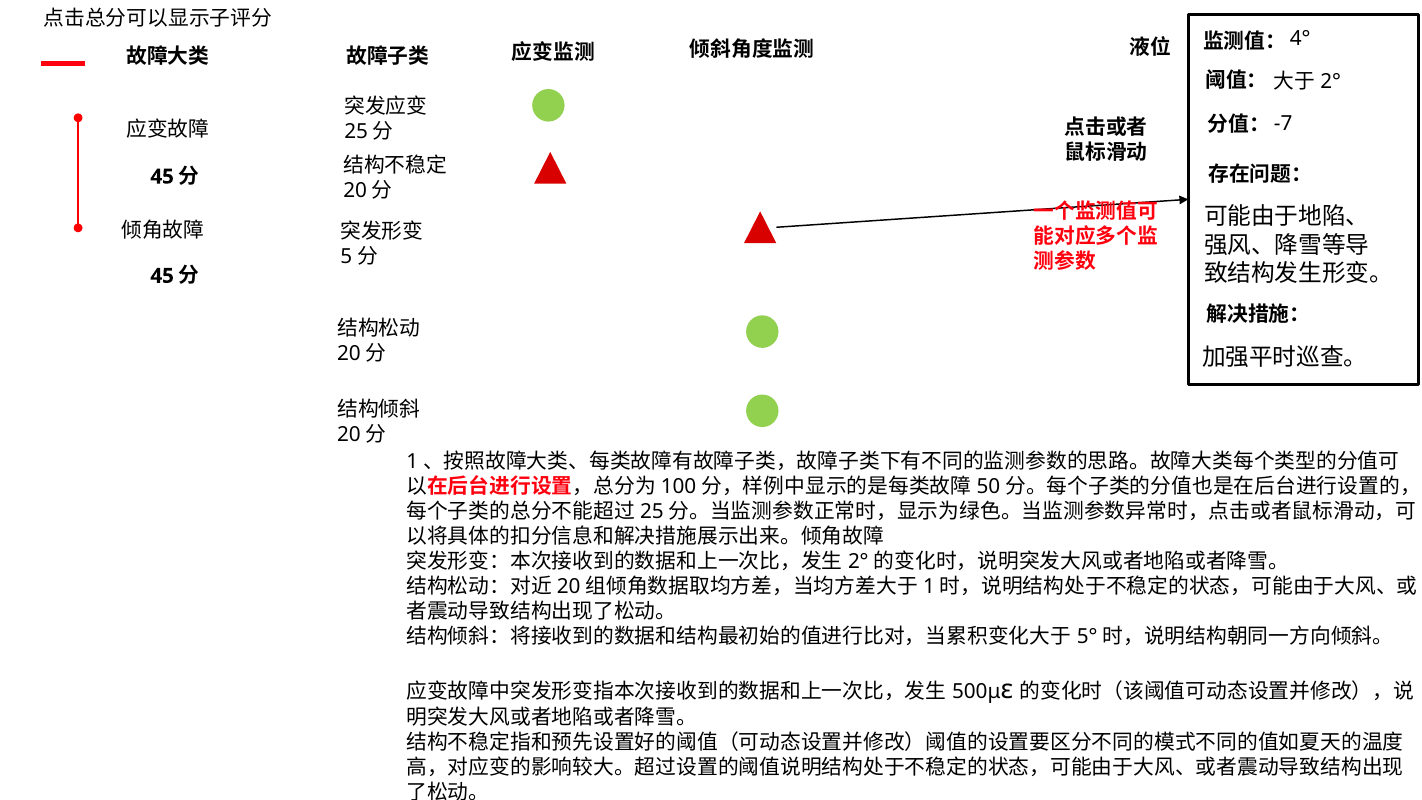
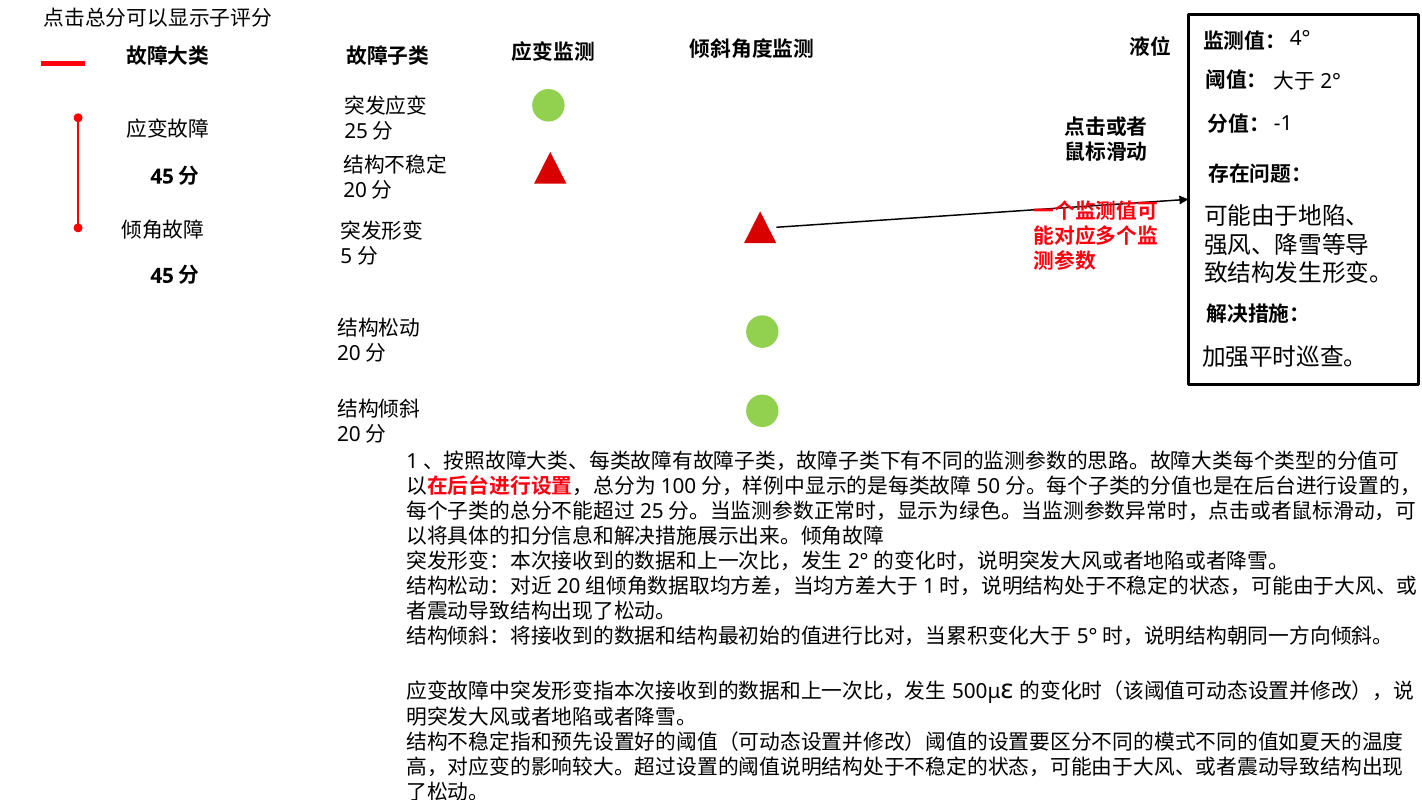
-7: -7 -> -1 (1283, 123)
